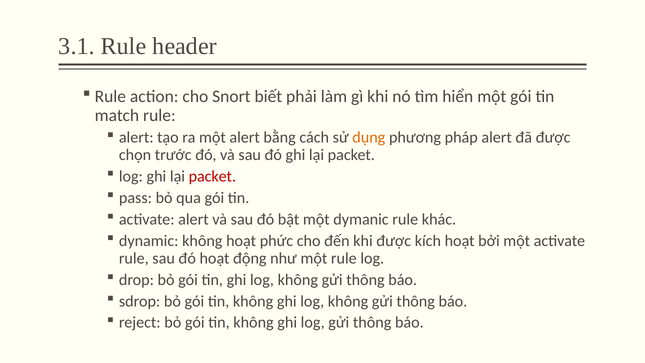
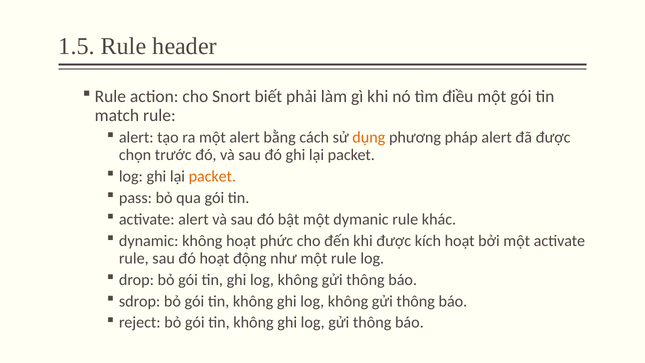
3.1: 3.1 -> 1.5 (77, 46)
hiển: hiển -> điều (458, 96)
packet colour: red -> orange (212, 176)
